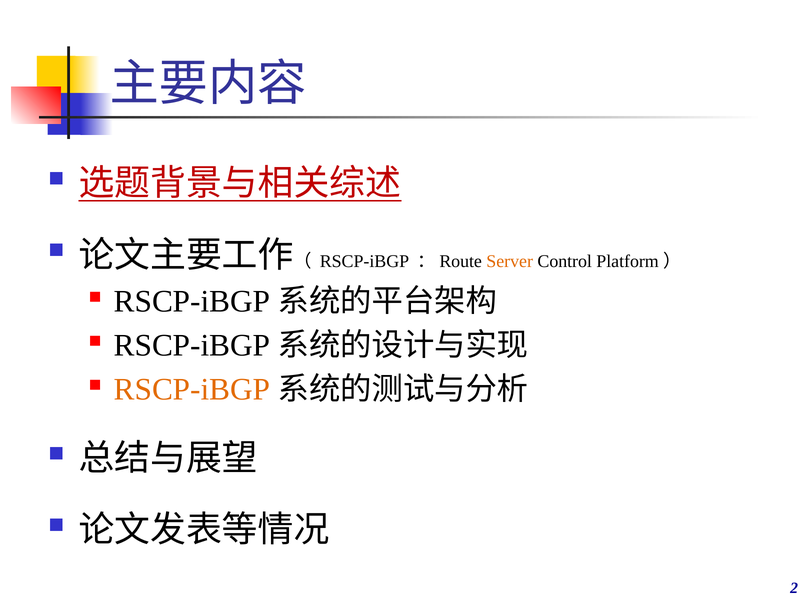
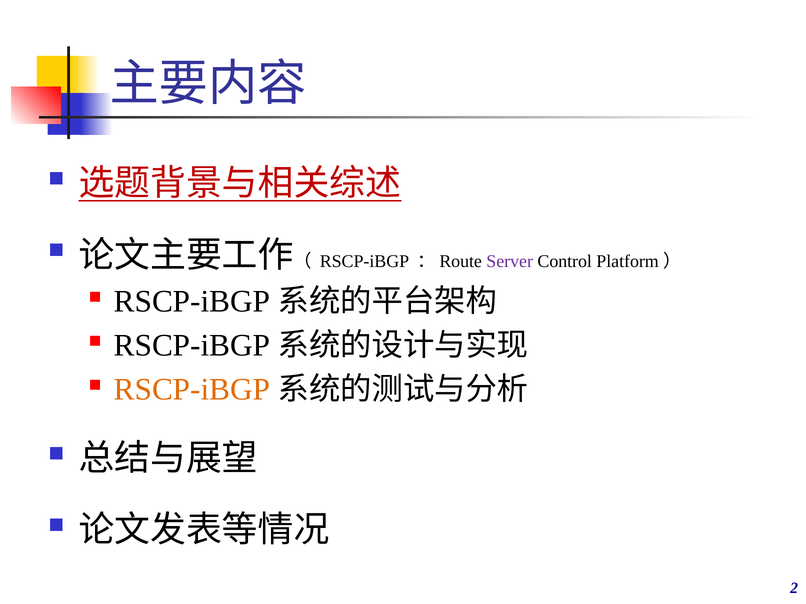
Server colour: orange -> purple (510, 261)
